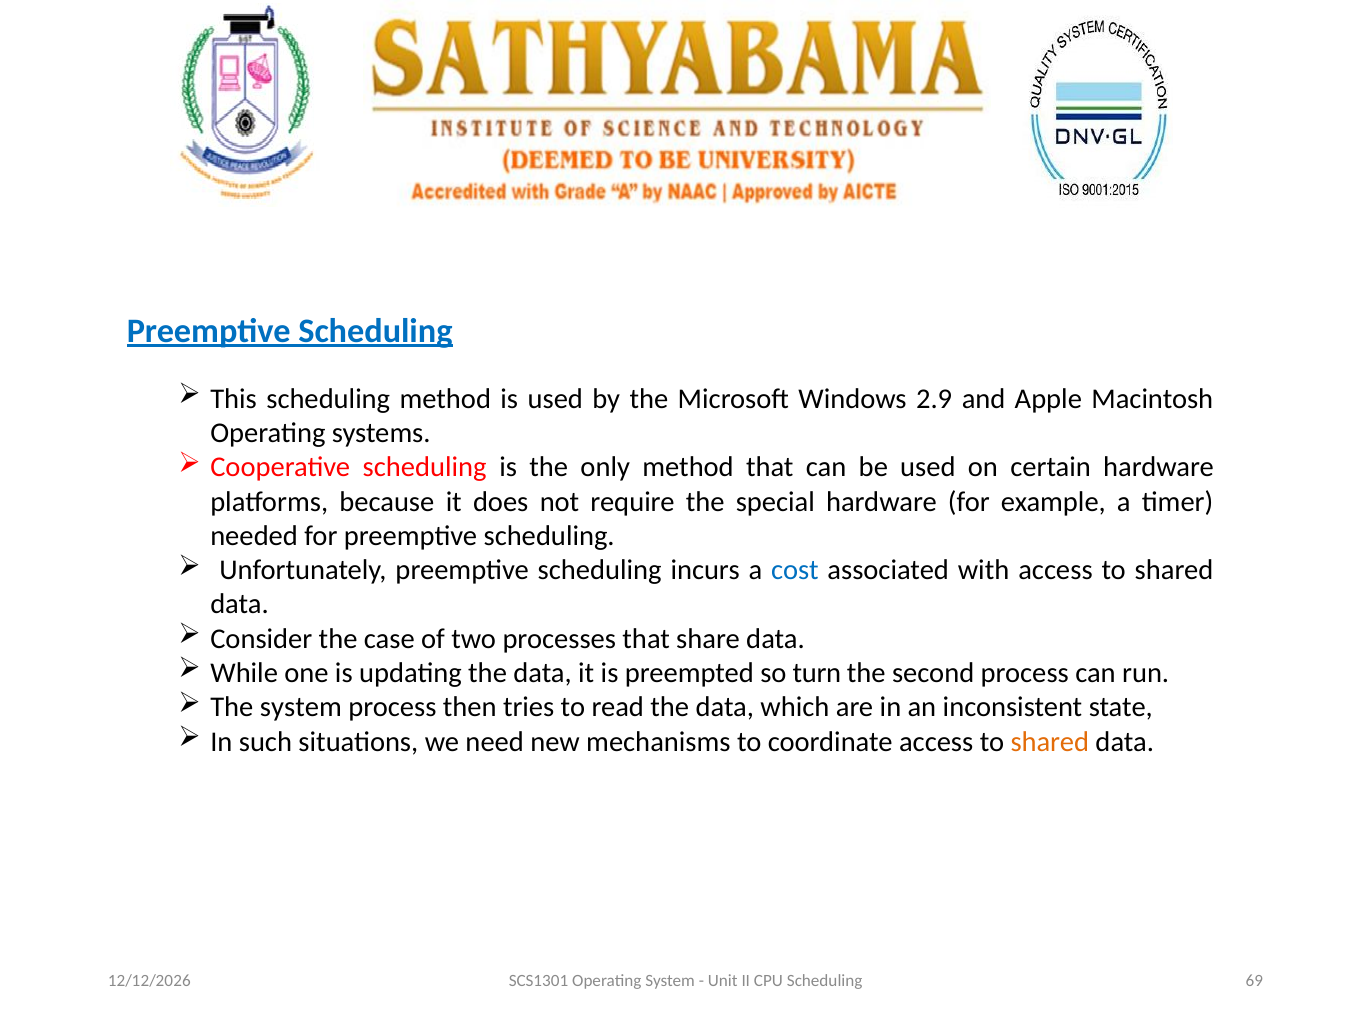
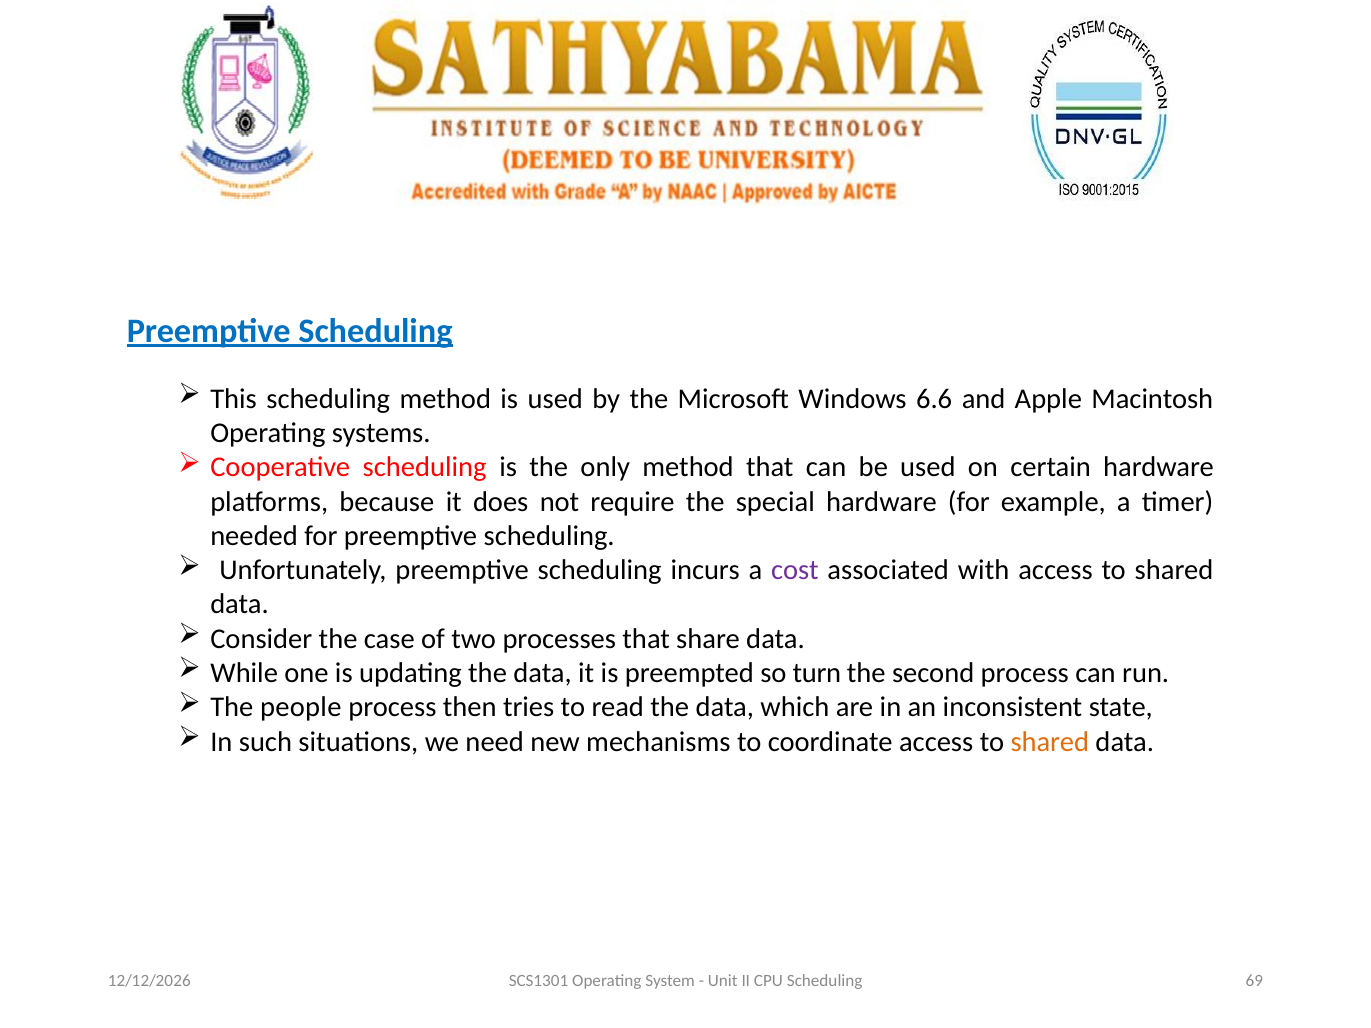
2.9: 2.9 -> 6.6 (934, 399)
cost colour: blue -> purple (795, 570)
The system: system -> people (301, 707)
